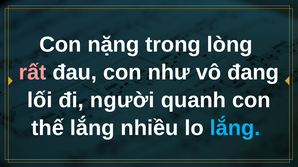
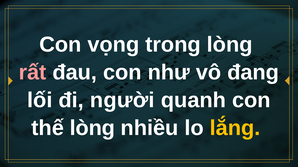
nặng: nặng -> vọng (113, 45)
thế lắng: lắng -> lòng (92, 128)
lắng colour: light blue -> yellow (235, 128)
